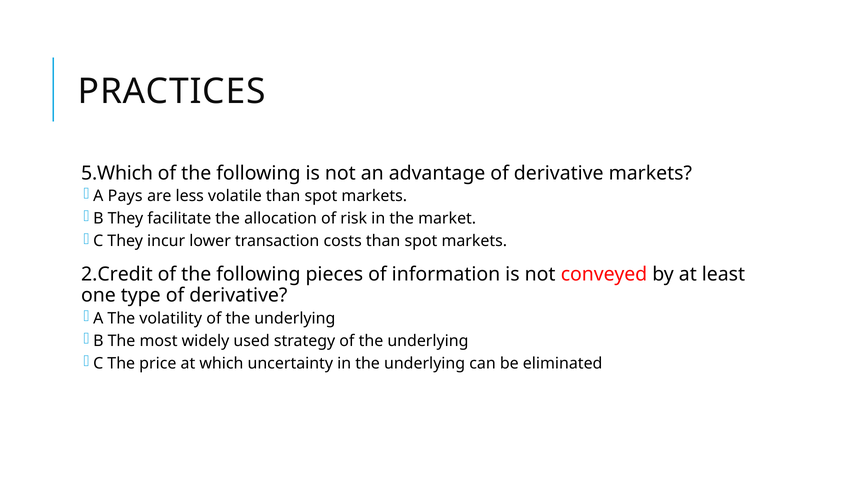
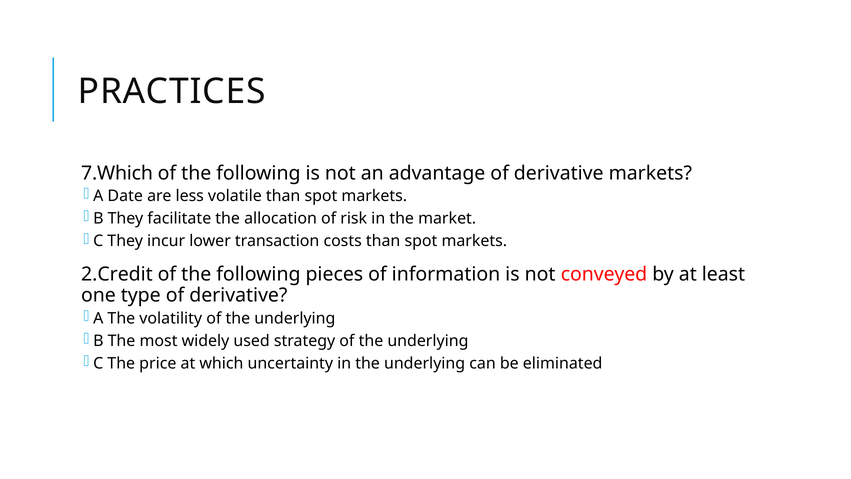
5.Which: 5.Which -> 7.Which (117, 173)
Pays: Pays -> Date (125, 196)
